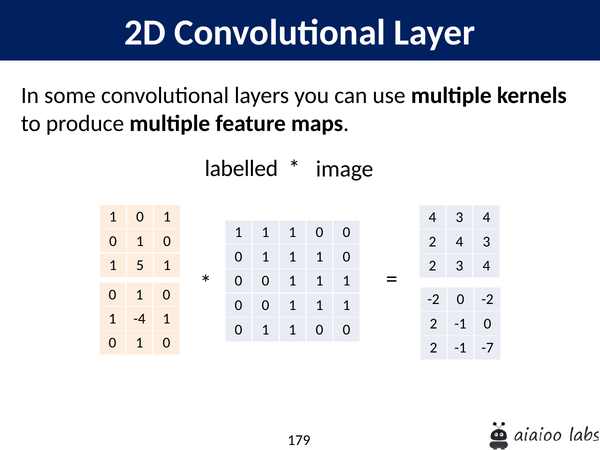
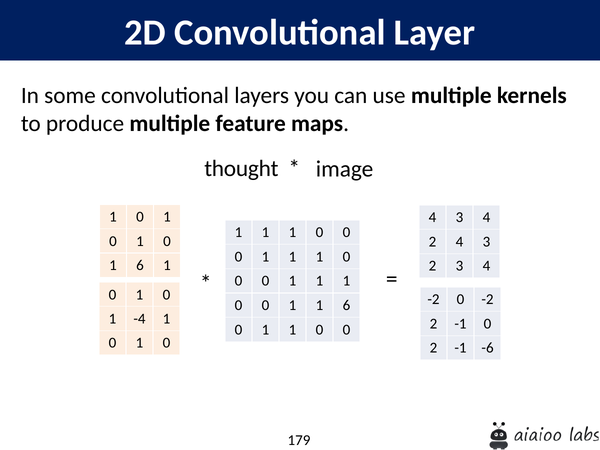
labelled: labelled -> thought (241, 169)
5: 5 -> 6 (140, 265)
1: 1 -> 6 (347, 305)
-7: -7 -> -6 (488, 348)
